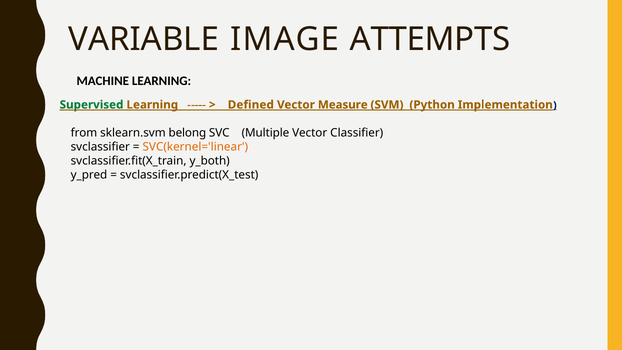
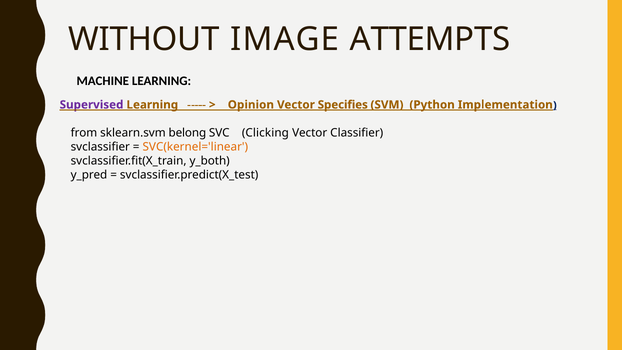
VARIABLE: VARIABLE -> WITHOUT (144, 39)
Supervised colour: green -> purple (92, 105)
Defined: Defined -> Opinion (251, 105)
Measure: Measure -> Specifies (343, 105)
Multiple: Multiple -> Clicking (265, 133)
